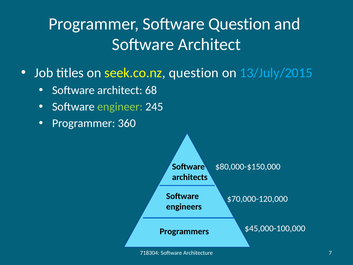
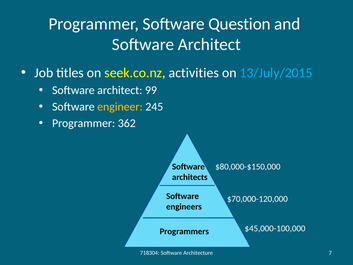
seek.co.nz question: question -> activities (194, 73)
68: 68 -> 99 (151, 90)
engineer colour: light green -> yellow (120, 107)
360: 360 -> 362 (127, 123)
